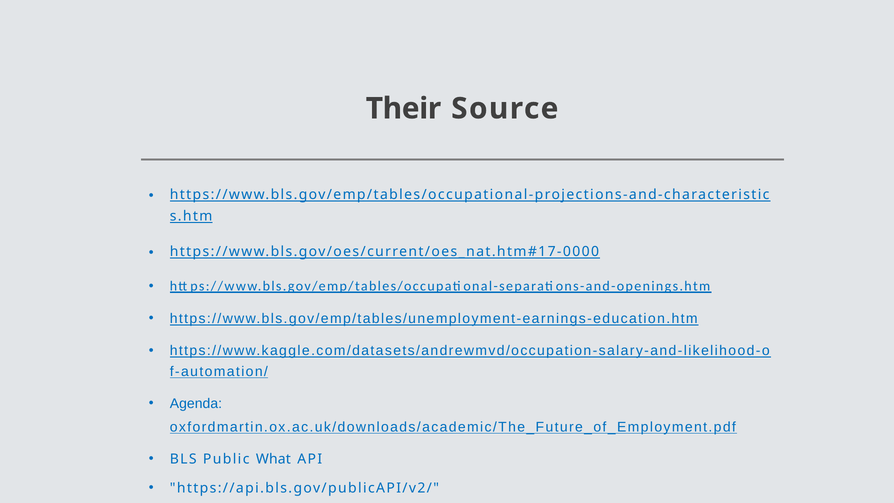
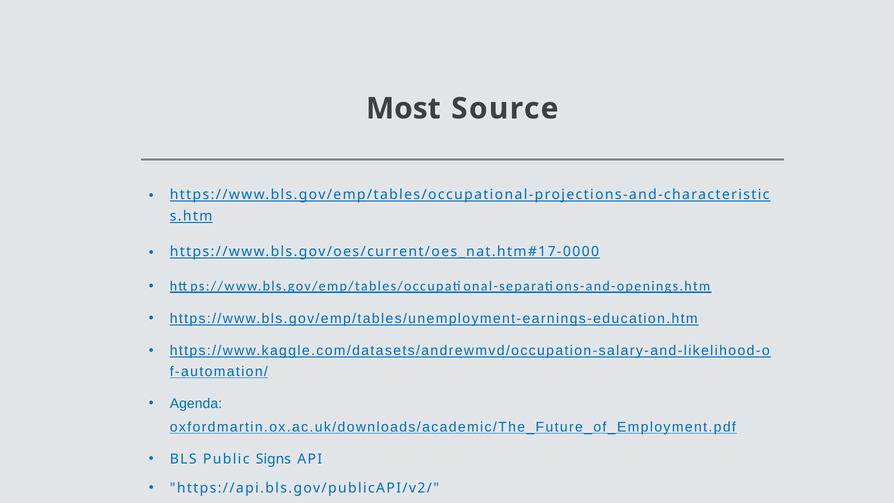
Their: Their -> Most (403, 109)
What: What -> Signs (273, 459)
